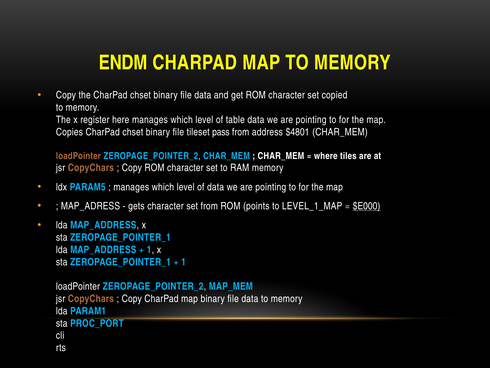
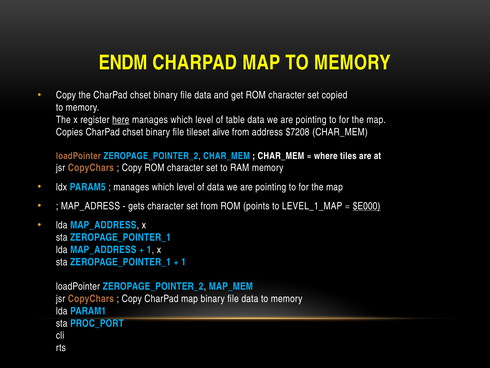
here underline: none -> present (121, 120)
pass: pass -> alive (221, 132)
$4801: $4801 -> $7208 (298, 132)
